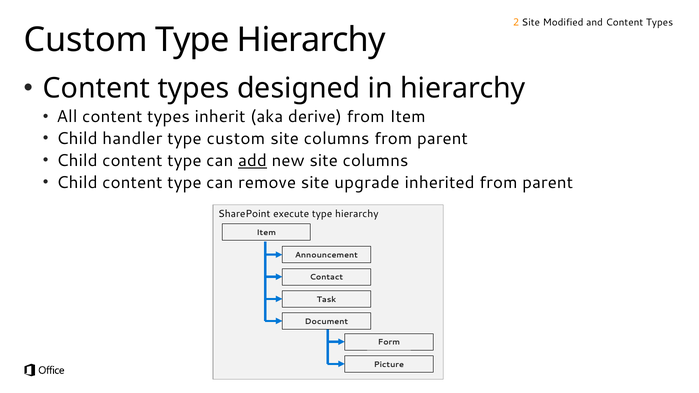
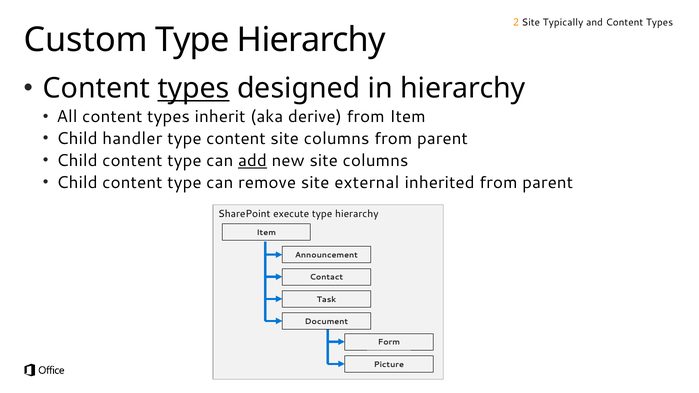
Modified: Modified -> Typically (563, 23)
types underline: none -> present (194, 89)
type custom: custom -> content (236, 139)
upgrade: upgrade -> external (367, 182)
